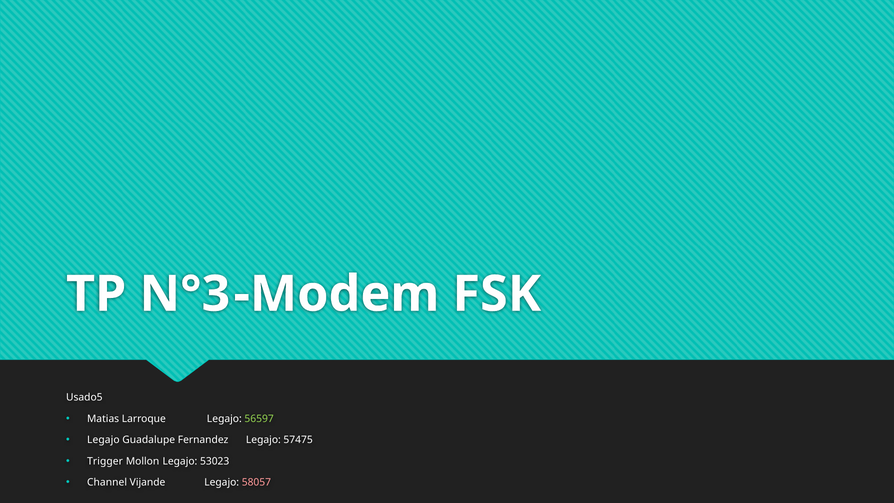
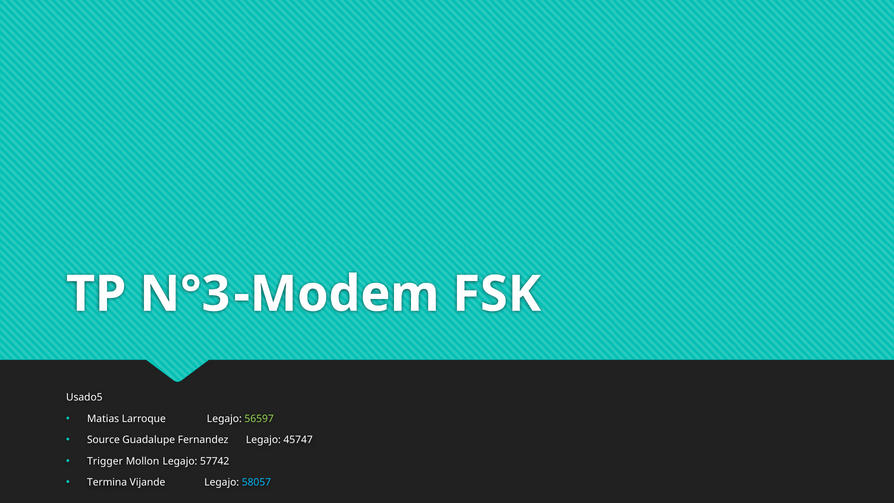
Legajo: Legajo -> Source (103, 440)
57475: 57475 -> 45747 (298, 440)
53023: 53023 -> 57742 (215, 461)
Channel: Channel -> Termina (107, 482)
58057 colour: pink -> light blue (256, 482)
